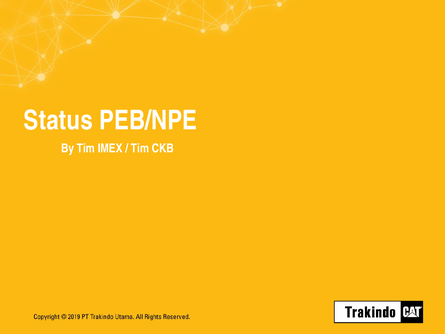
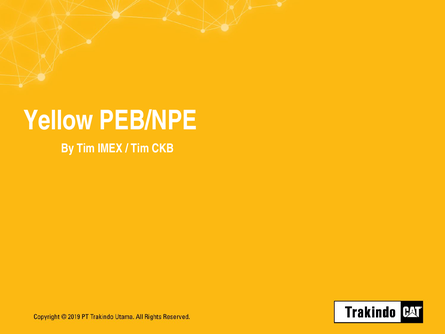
Status: Status -> Yellow (58, 120)
